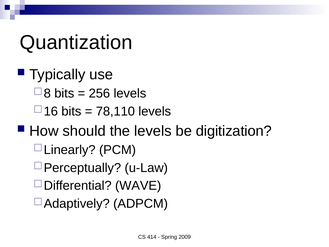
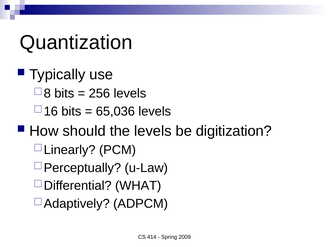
78,110: 78,110 -> 65,036 (115, 111)
WAVE: WAVE -> WHAT (138, 186)
